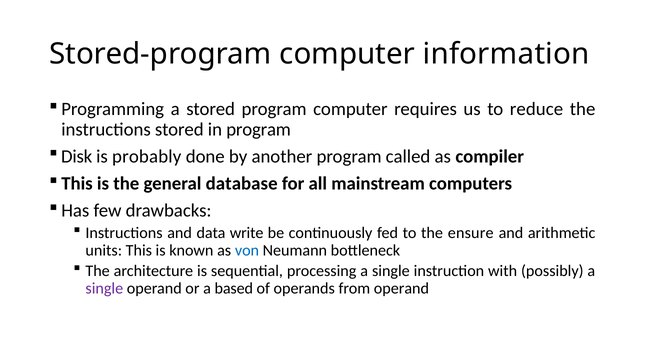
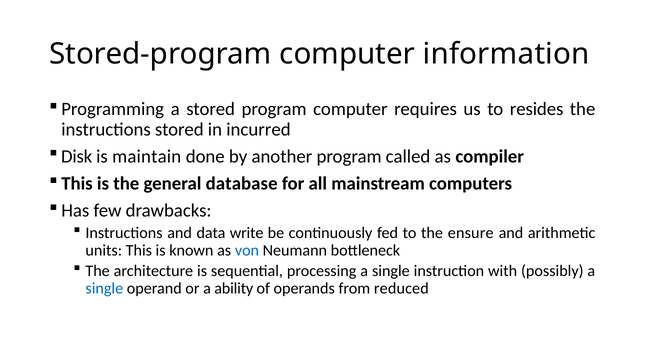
reduce: reduce -> resides (537, 109)
in program: program -> incurred (258, 129)
probably: probably -> maintain (147, 156)
single colour: purple -> blue (104, 288)
based: based -> ability (234, 288)
from operand: operand -> reduced (401, 288)
